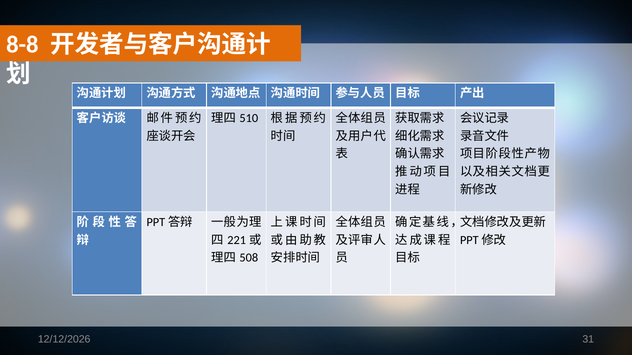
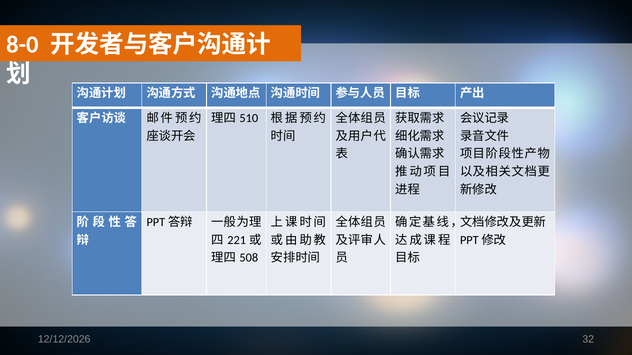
8-8: 8-8 -> 8-0 (22, 45)
31: 31 -> 32 (588, 340)
